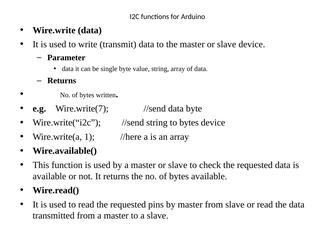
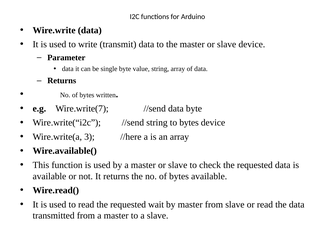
1: 1 -> 3 (89, 137)
pins: pins -> wait (156, 205)
